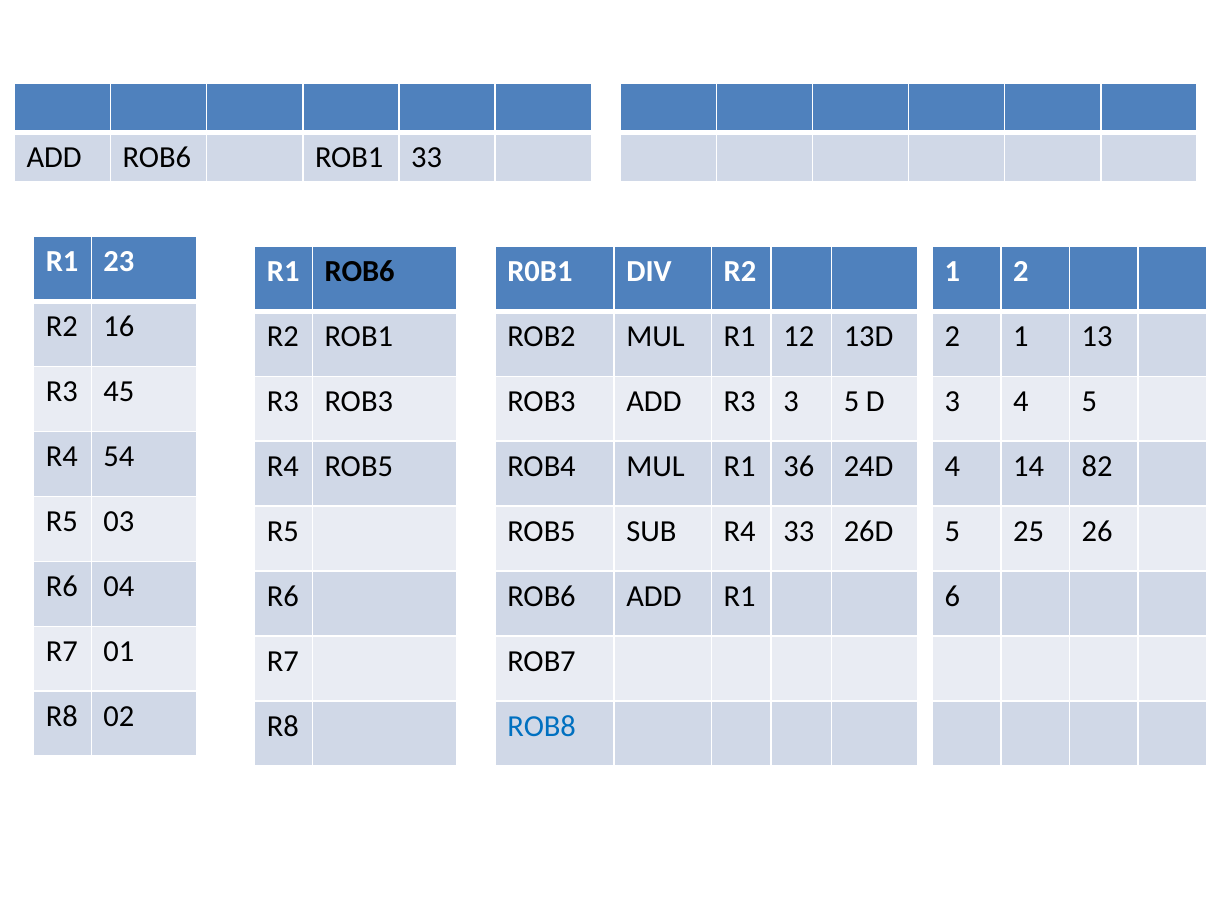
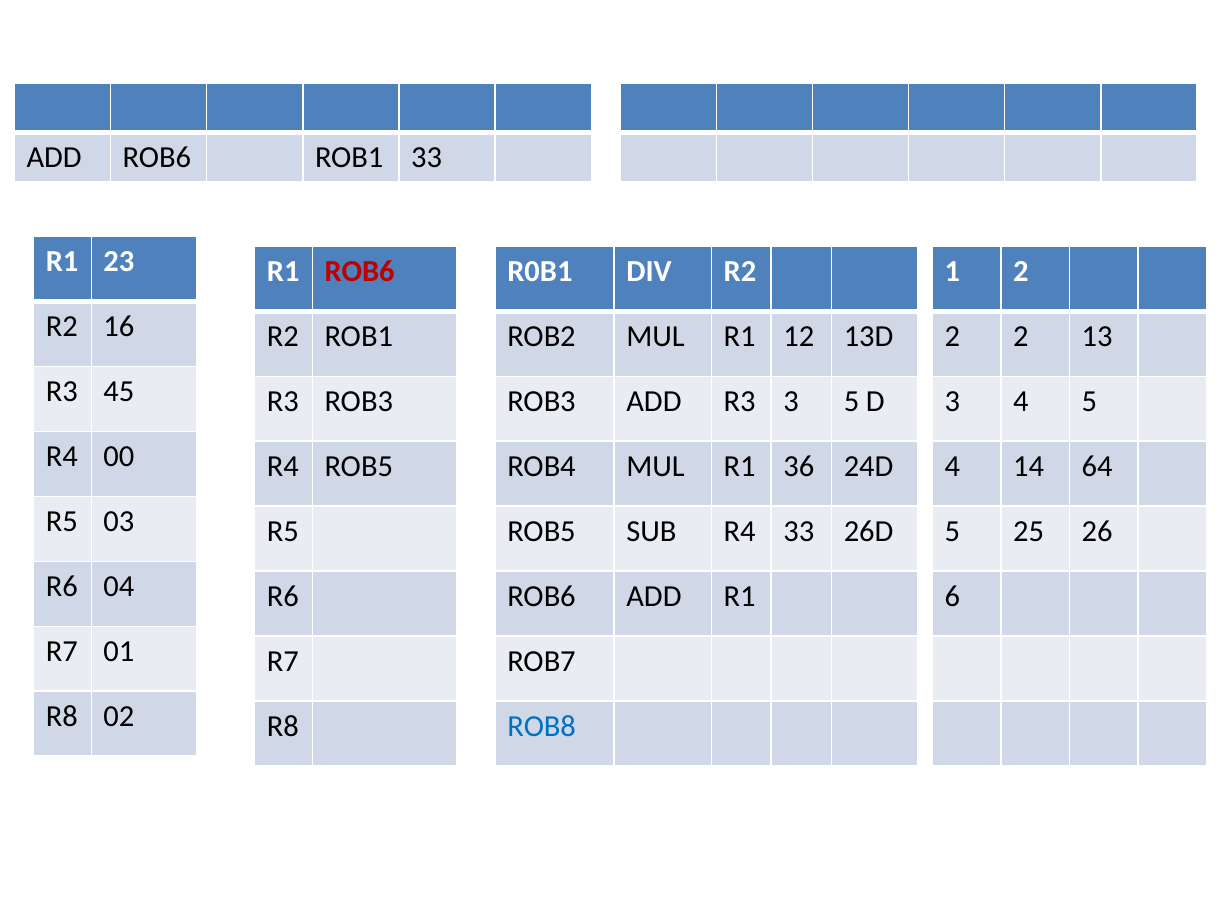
ROB6 colour: black -> red (360, 271)
1: 1 -> 2 (1021, 336)
54: 54 -> 00 (119, 457)
82: 82 -> 64 (1097, 466)
